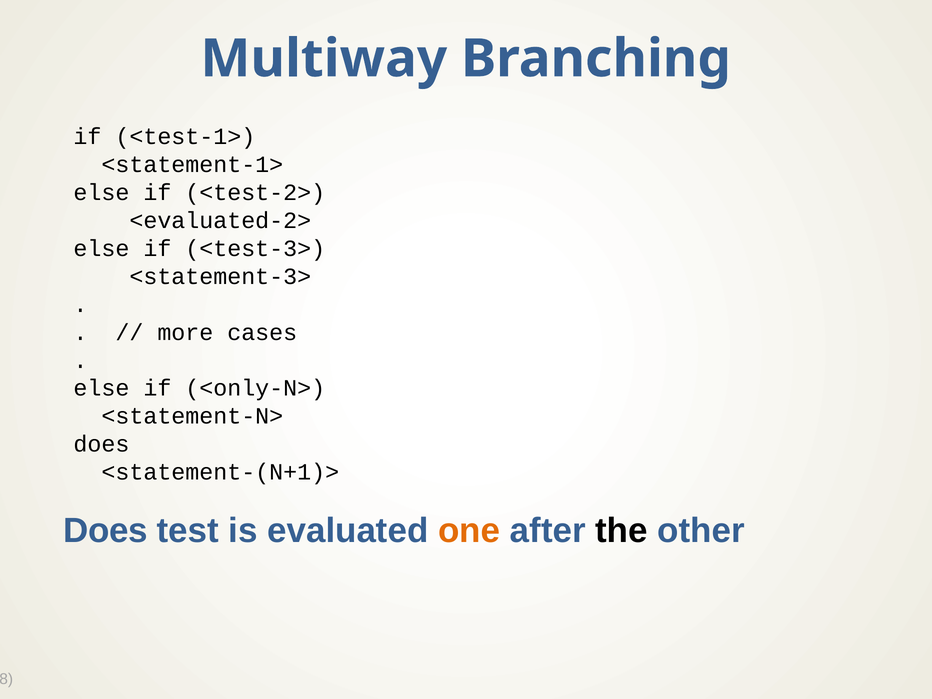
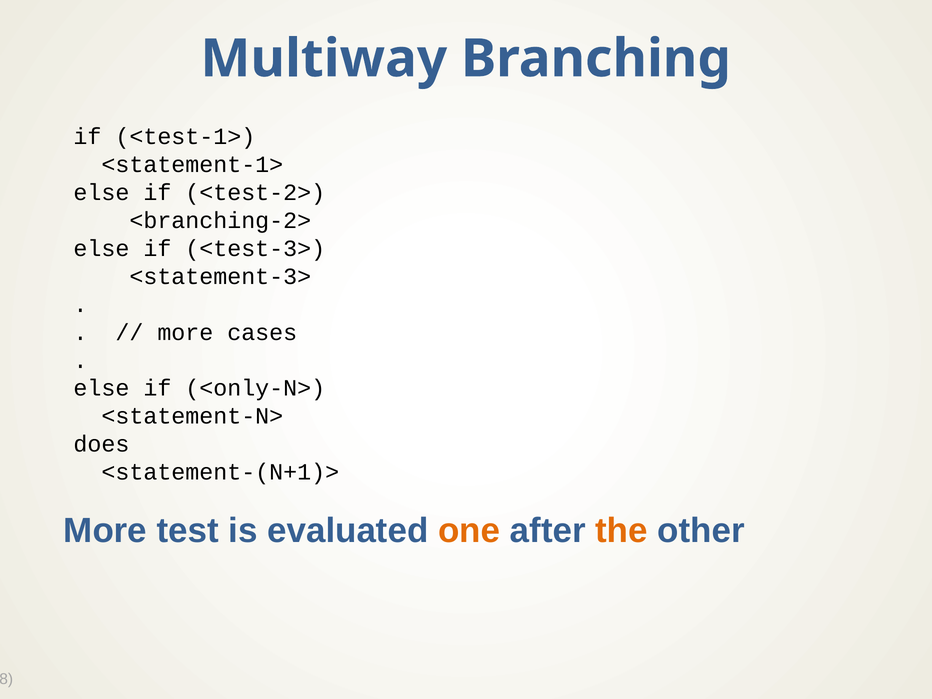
<evaluated-2>: <evaluated-2> -> <branching-2> (220, 221)
Does: Does -> More (105, 531)
the colour: black -> orange (622, 531)
